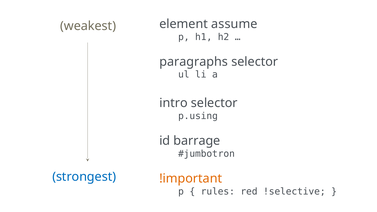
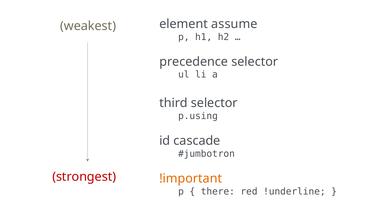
paragraphs: paragraphs -> precedence (194, 62)
intro: intro -> third (173, 103)
barrage: barrage -> cascade (197, 141)
strongest colour: blue -> red (84, 177)
rules: rules -> there (218, 192)
!selective: !selective -> !underline (294, 192)
